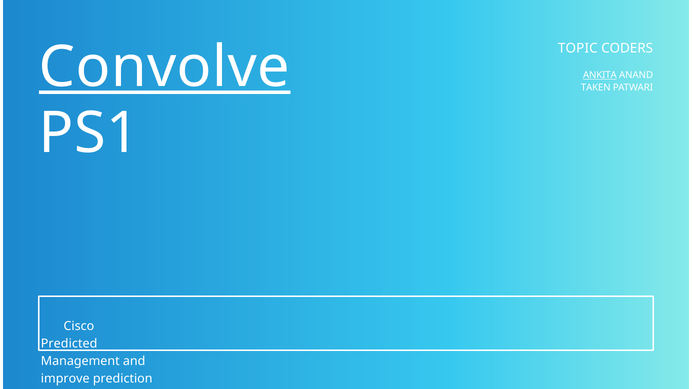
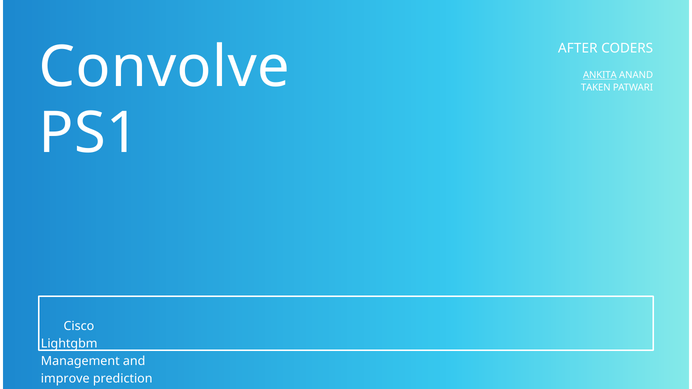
TOPIC: TOPIC -> AFTER (578, 48)
Convolve underline: present -> none (164, 67)
Predicted: Predicted -> Lightgbm (69, 344)
